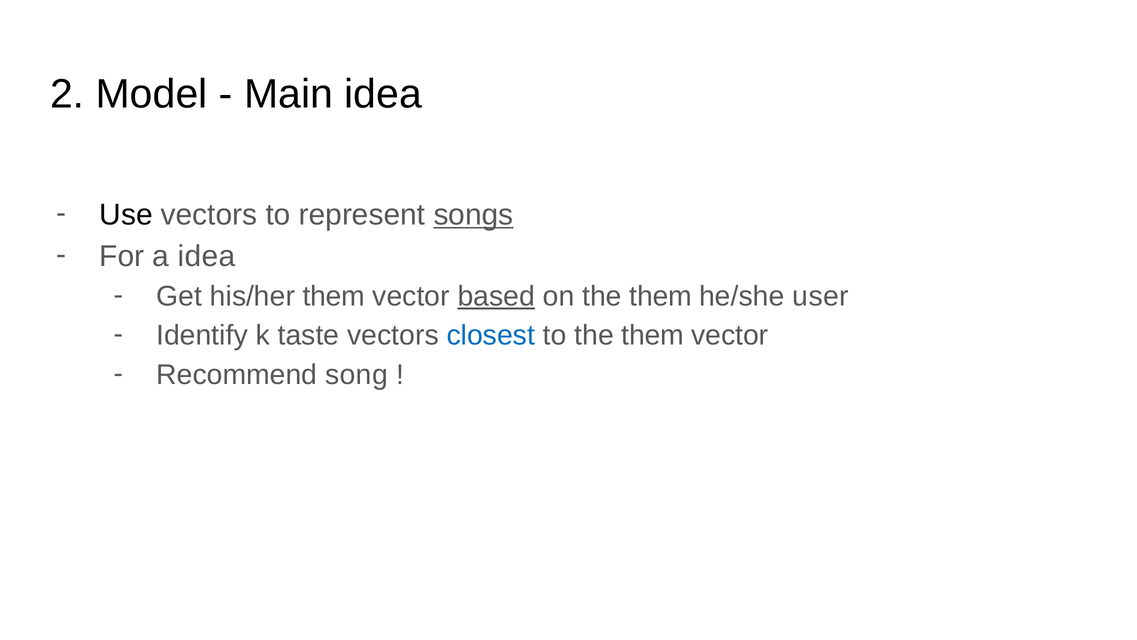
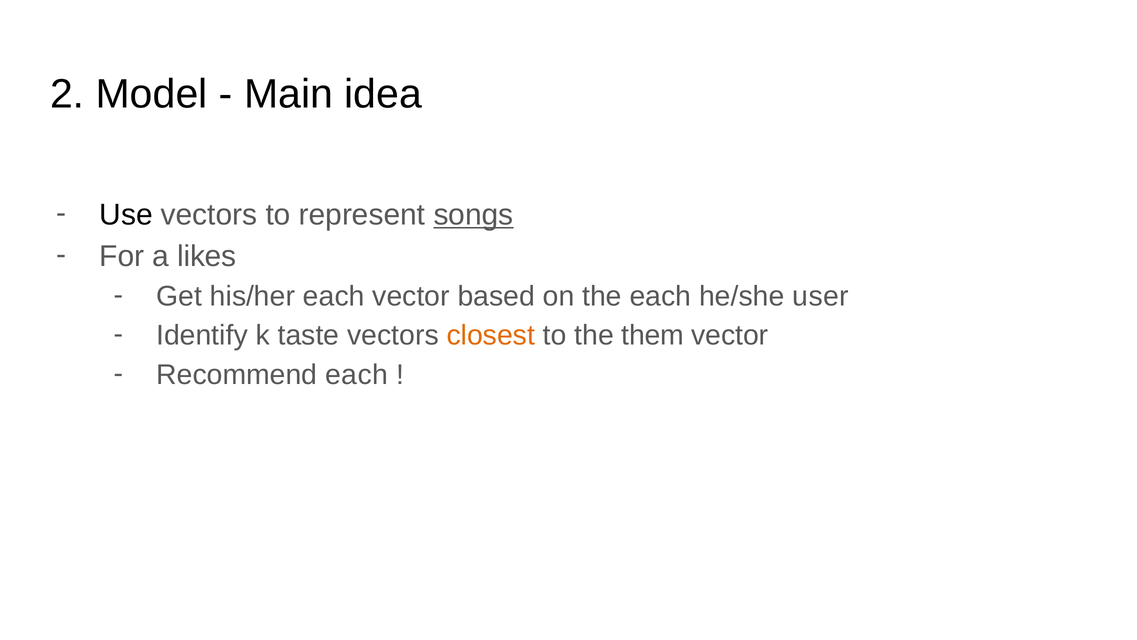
a idea: idea -> likes (207, 256)
his/her them: them -> each (334, 296)
based underline: present -> none (496, 296)
on the them: them -> each (660, 296)
closest colour: blue -> orange (491, 335)
Recommend song: song -> each (357, 374)
